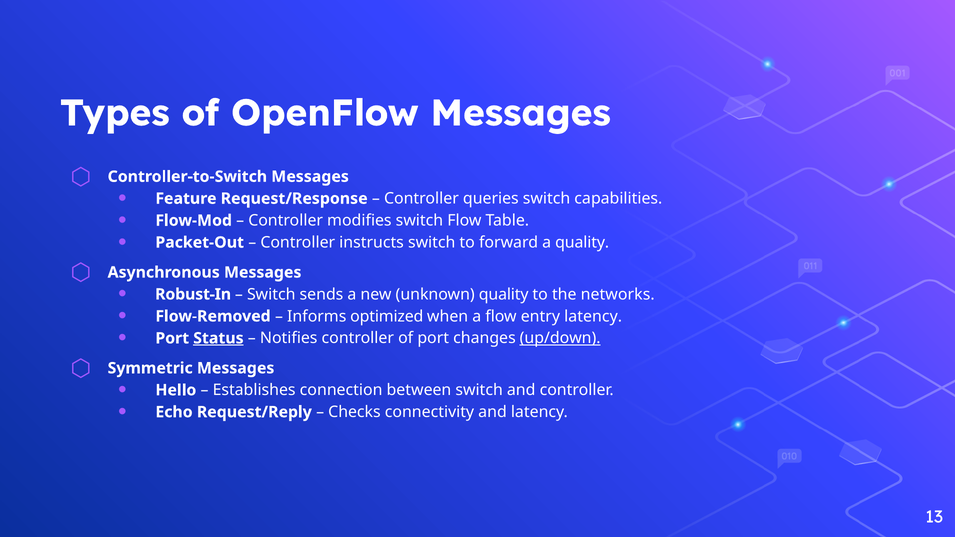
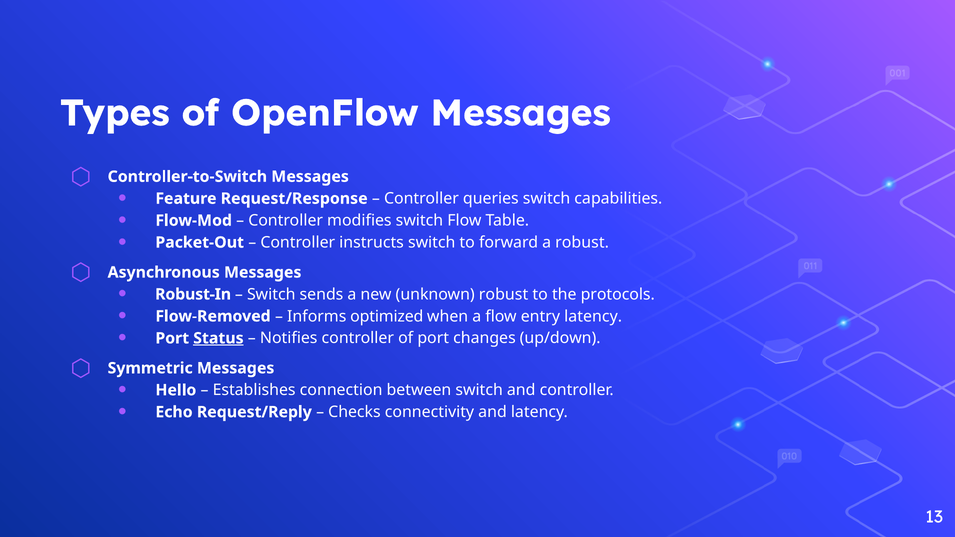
a quality: quality -> robust (582, 243)
unknown quality: quality -> robust (504, 294)
networks: networks -> protocols (618, 294)
up/down underline: present -> none (560, 338)
